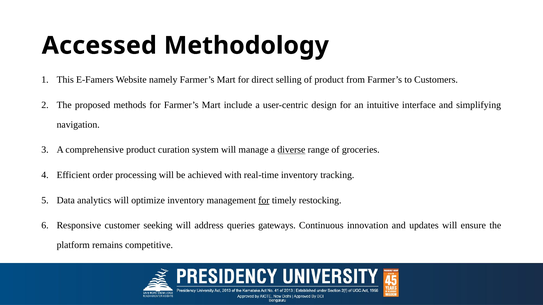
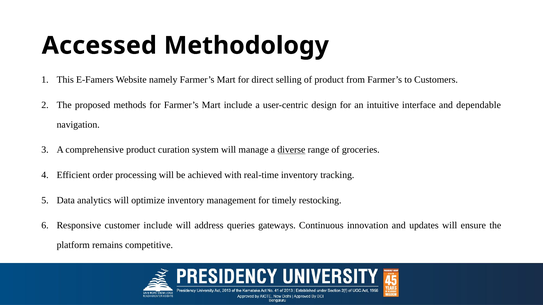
simplifying: simplifying -> dependable (479, 105)
for underline: present -> none (264, 201)
customer seeking: seeking -> include (158, 226)
